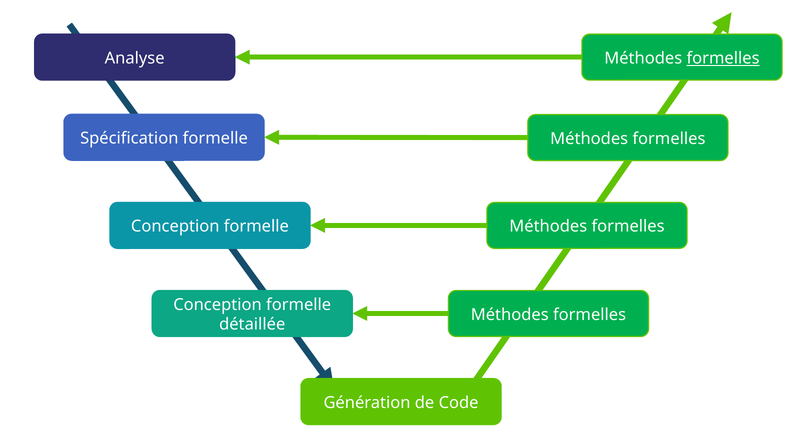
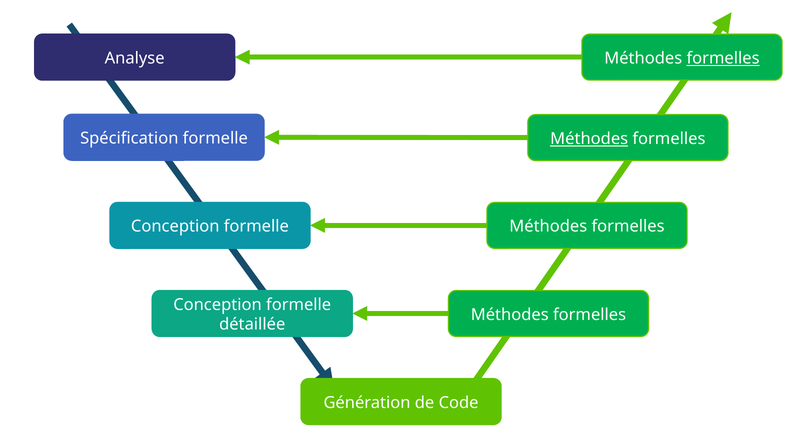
Méthodes underline: none -> present (589, 139)
